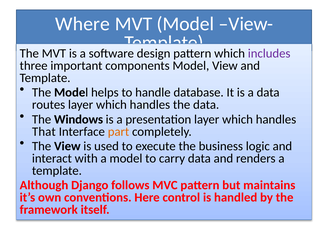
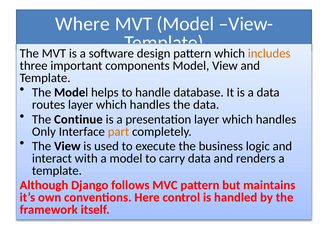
includes colour: purple -> orange (269, 53)
Windows: Windows -> Continue (78, 119)
That: That -> Only (44, 132)
